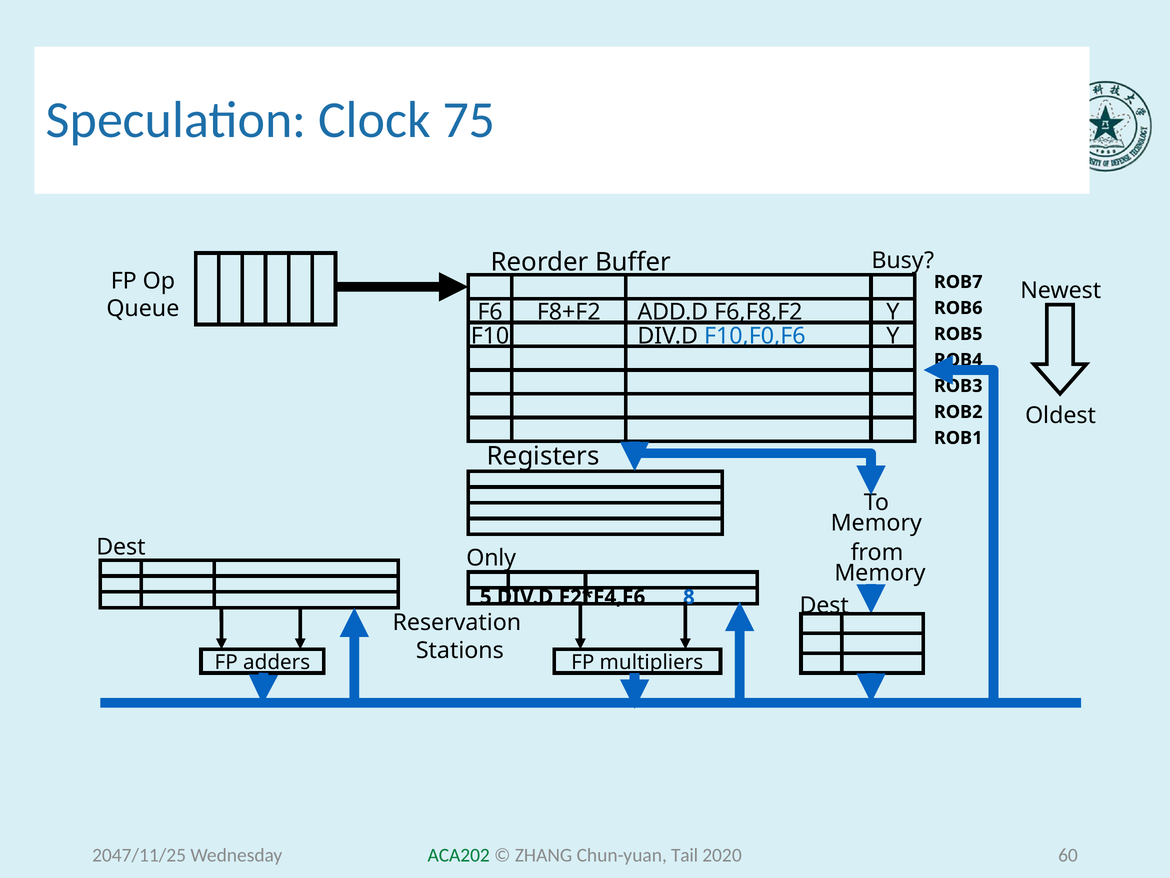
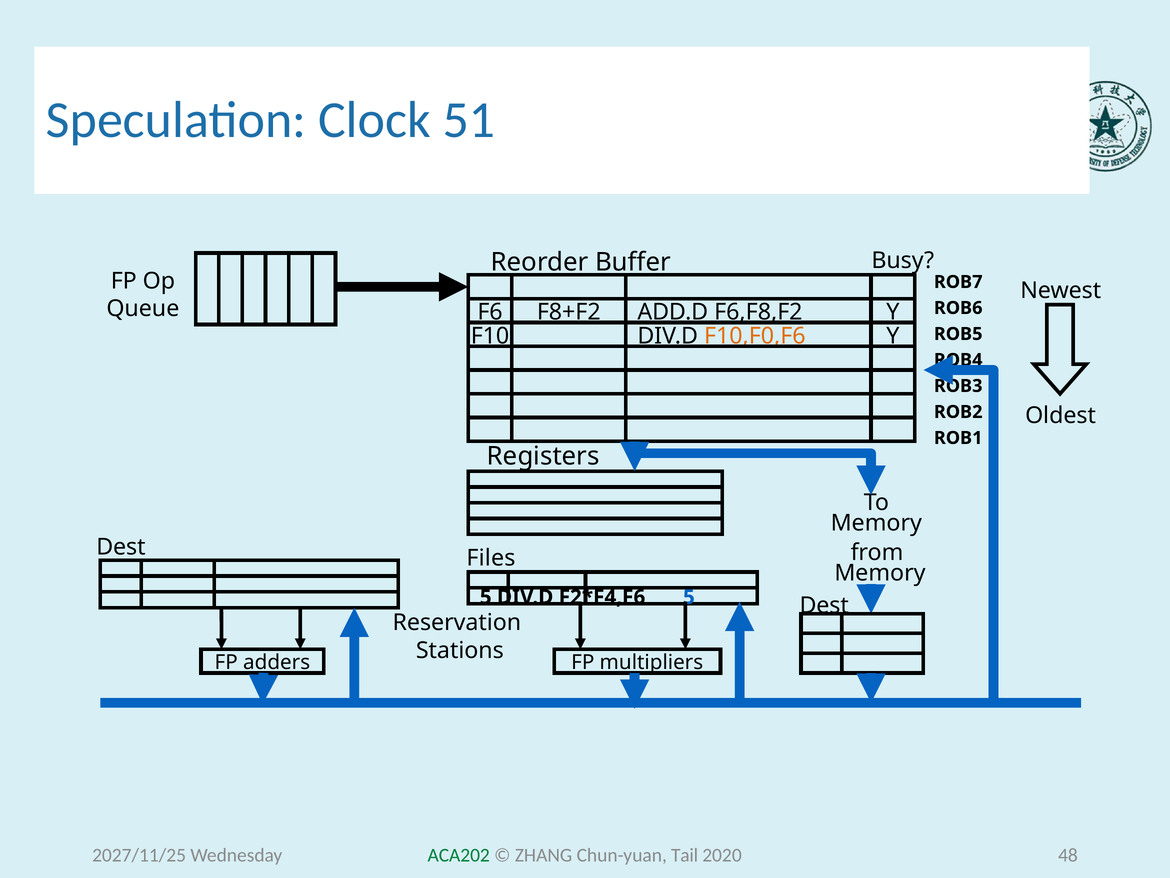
75: 75 -> 51 (469, 120)
F10,F0,F6 colour: blue -> orange (755, 336)
Only: Only -> Files (491, 558)
8: 8 -> 5 (689, 597)
60: 60 -> 48 (1068, 855)
2047/11/25: 2047/11/25 -> 2027/11/25 (139, 855)
